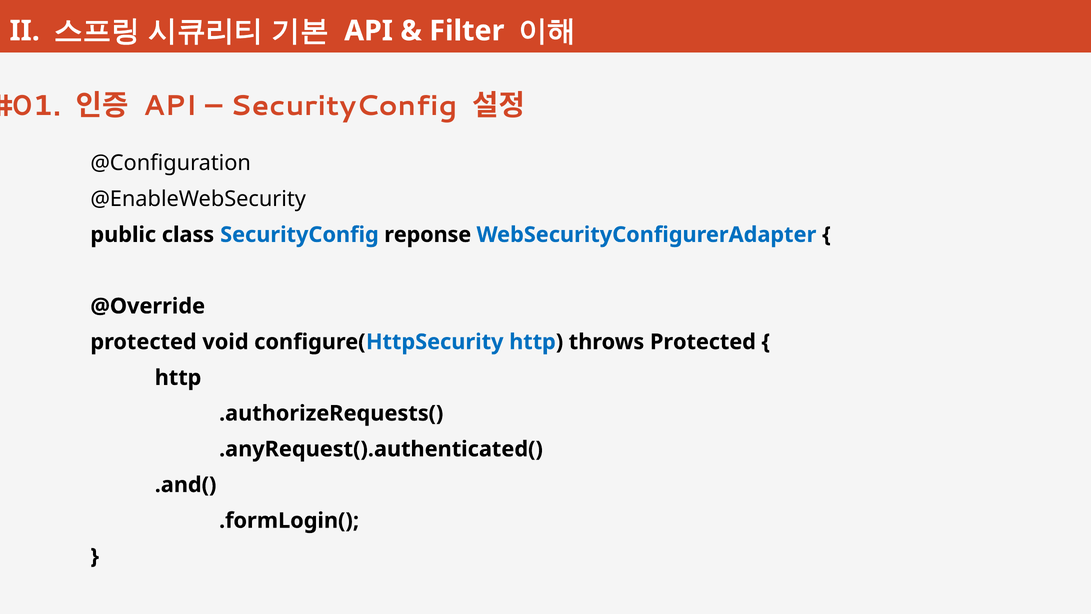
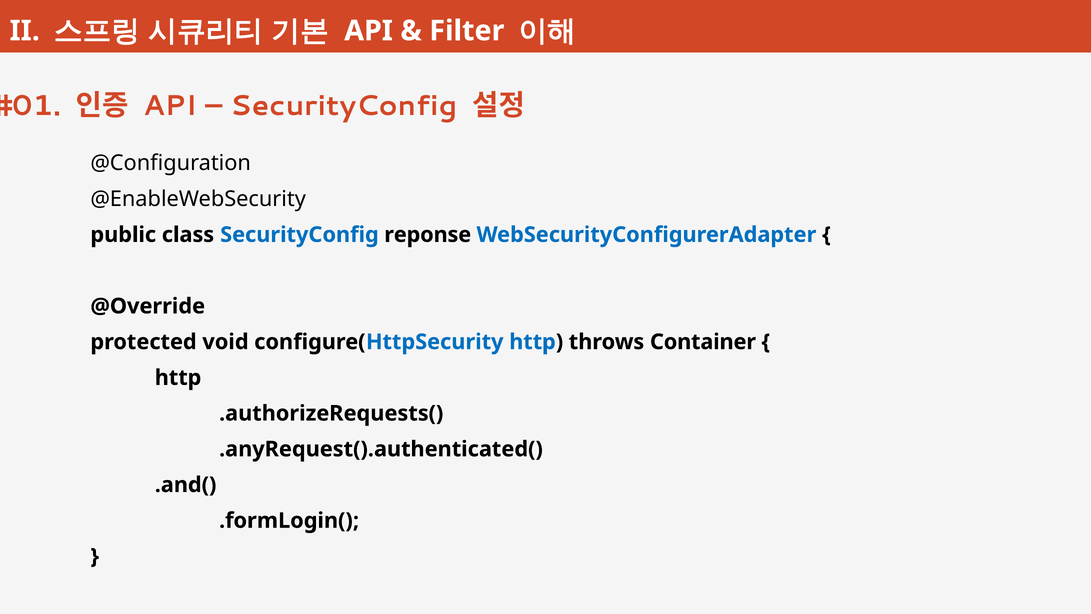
throws Protected: Protected -> Container (703, 342)
